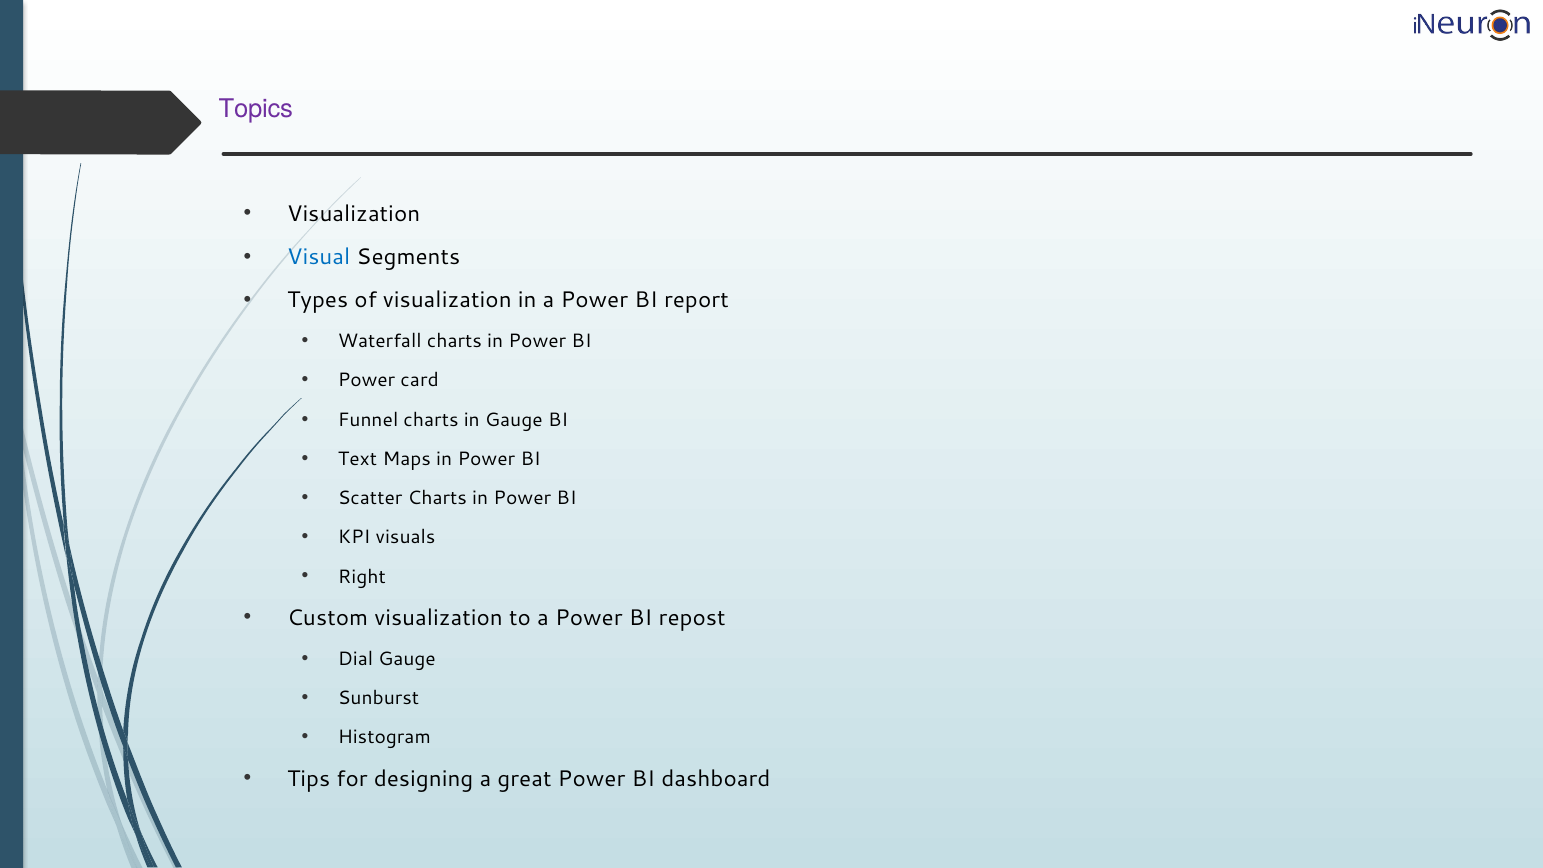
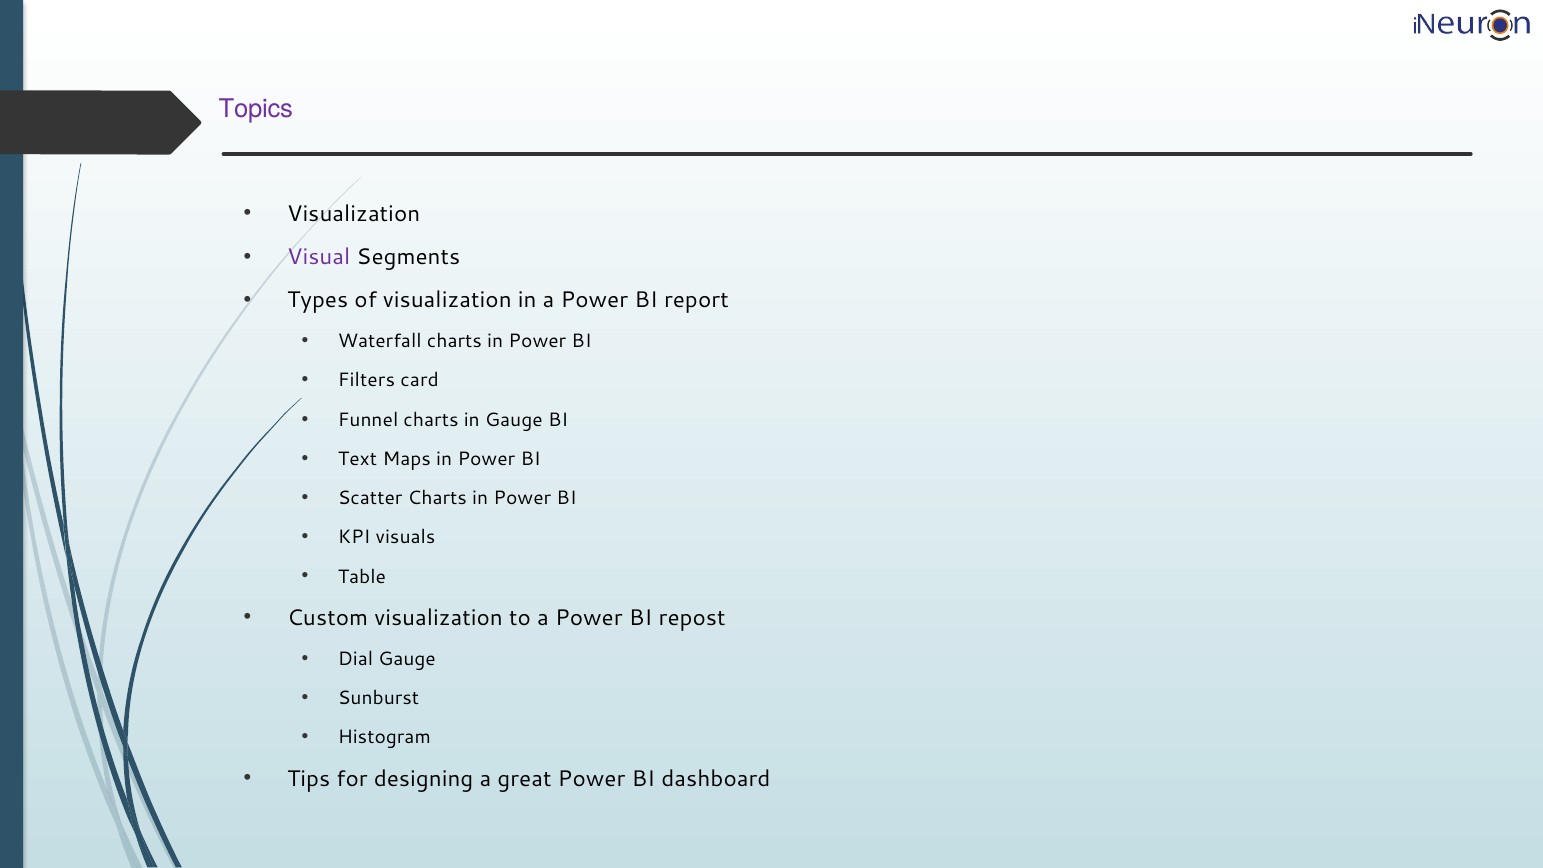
Visual colour: blue -> purple (319, 257)
Power: Power -> Filters (366, 380)
Right: Right -> Table (362, 577)
